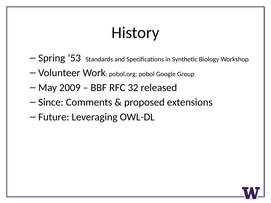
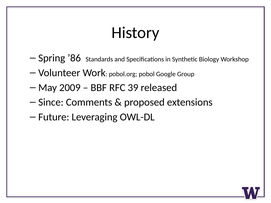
’53: ’53 -> ’86 (74, 58)
32: 32 -> 39 (133, 88)
